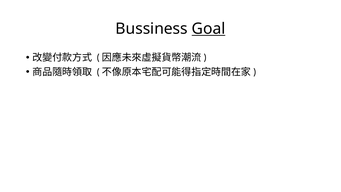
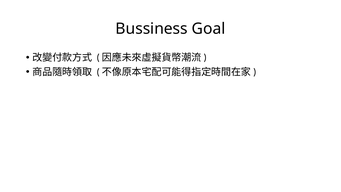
Goal underline: present -> none (209, 29)
